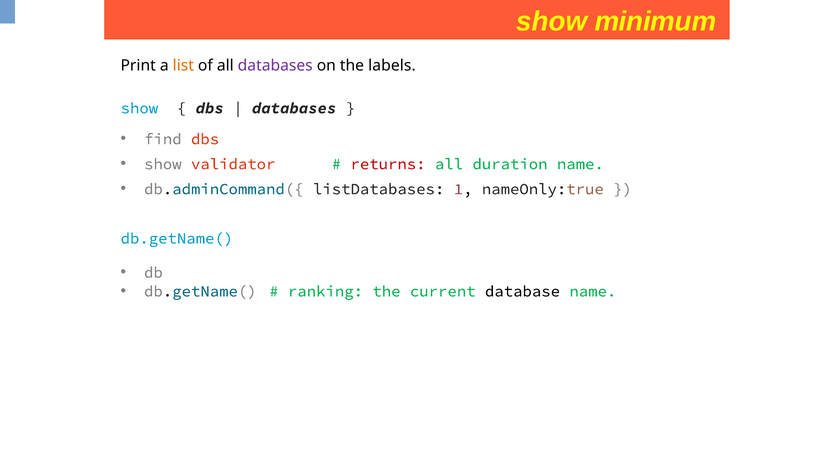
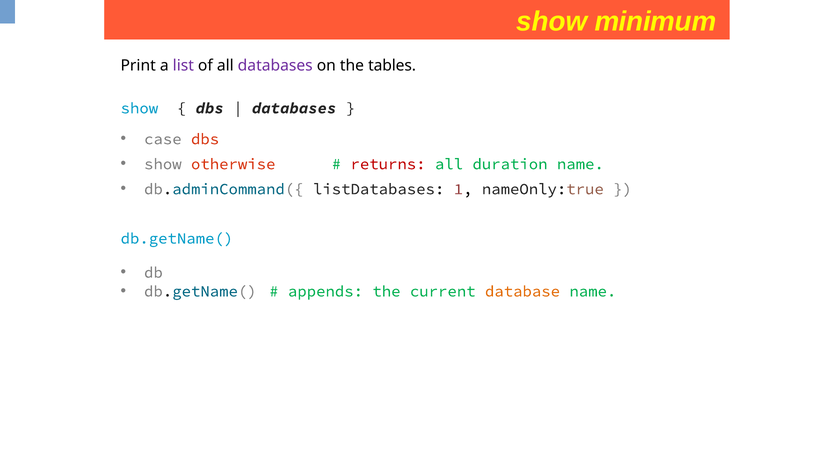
list colour: orange -> purple (183, 66)
labels: labels -> tables (392, 66)
find: find -> case (163, 139)
validator: validator -> otherwise (233, 164)
ranking: ranking -> appends (325, 291)
database colour: black -> orange (522, 291)
